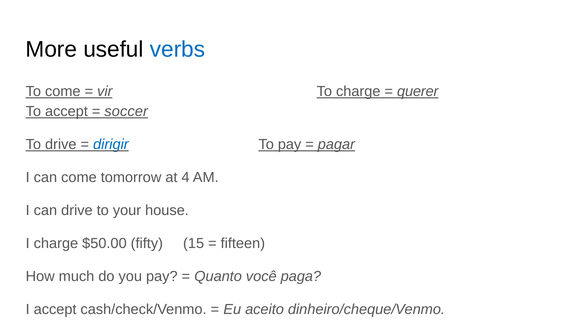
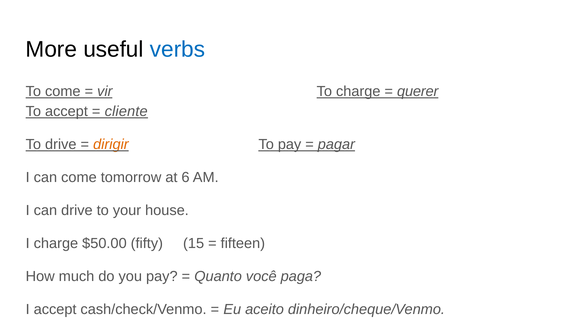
soccer: soccer -> cliente (126, 112)
dirigir colour: blue -> orange (111, 145)
4: 4 -> 6 (186, 178)
